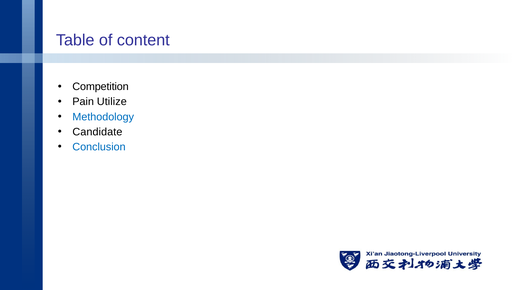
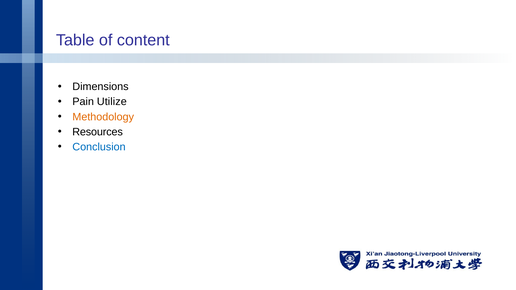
Competition: Competition -> Dimensions (100, 87)
Methodology colour: blue -> orange (103, 117)
Candidate: Candidate -> Resources (98, 132)
